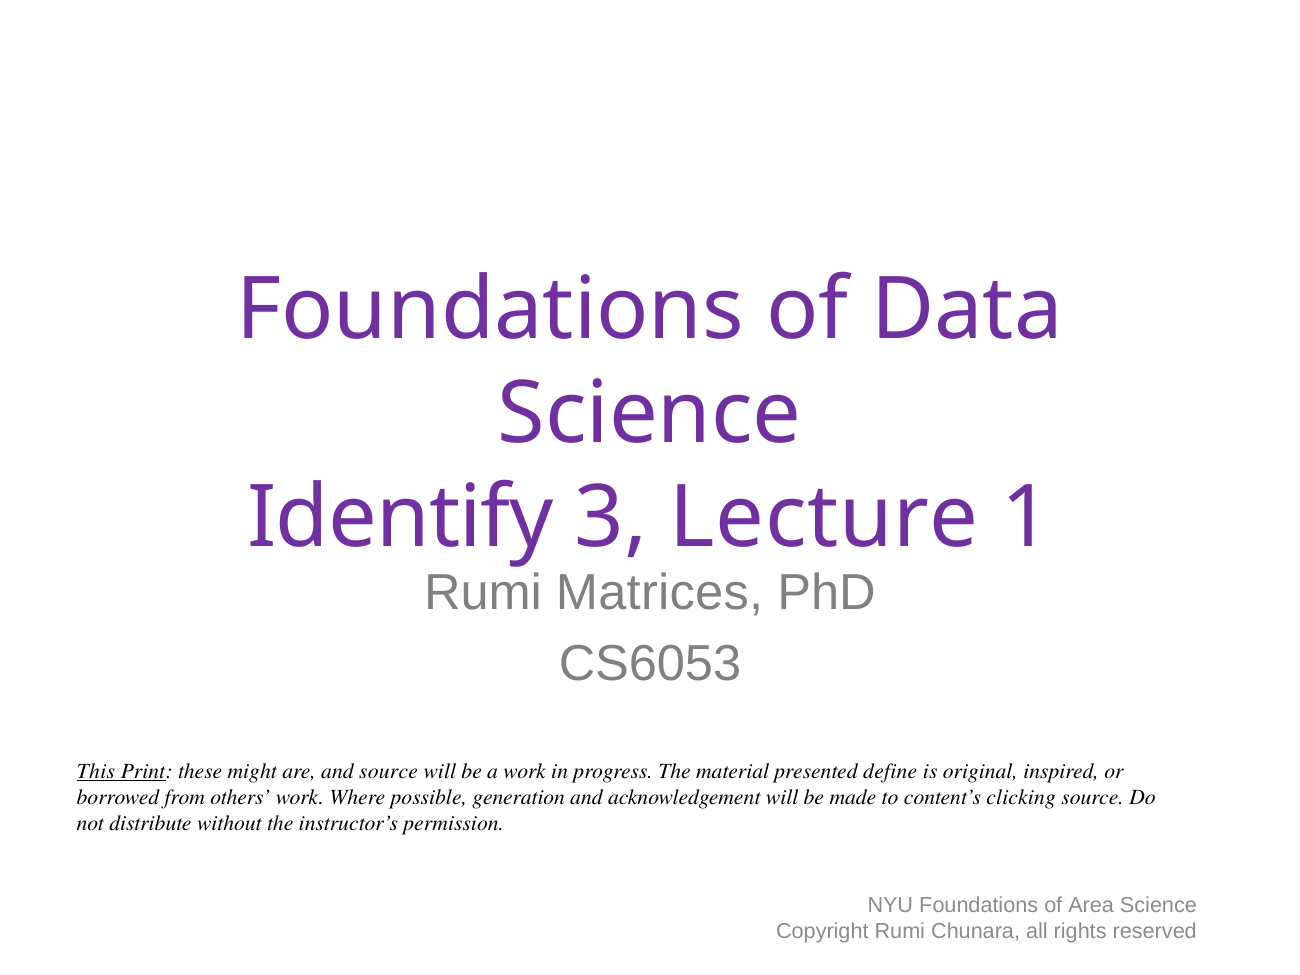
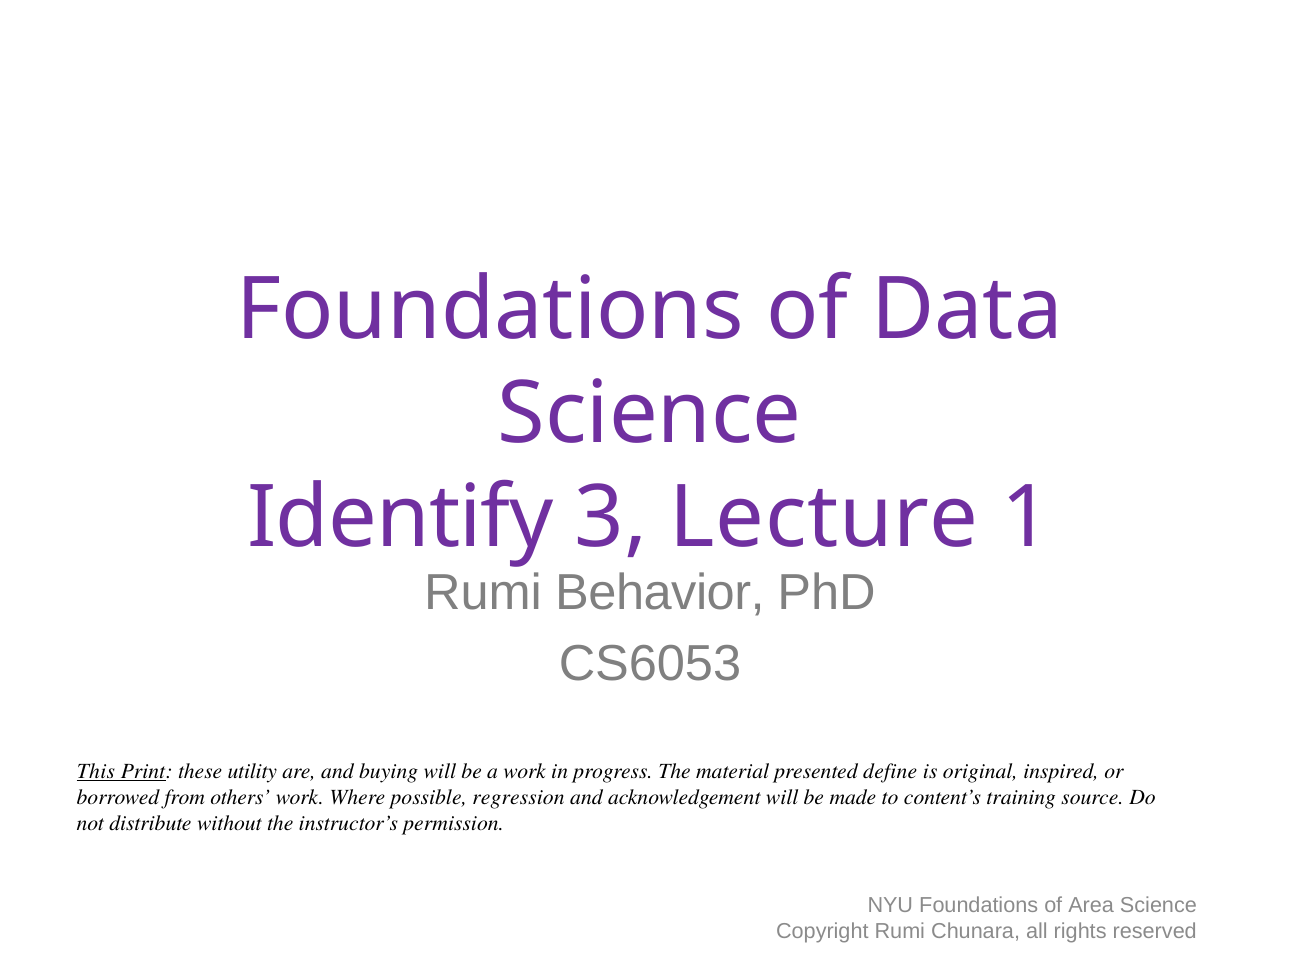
Matrices: Matrices -> Behavior (660, 593)
might: might -> utility (252, 771)
and source: source -> buying (389, 771)
generation: generation -> regression (519, 797)
clicking: clicking -> training (1021, 797)
